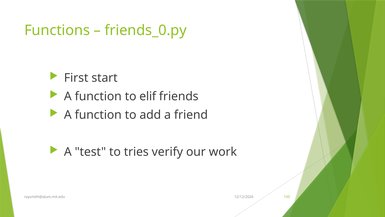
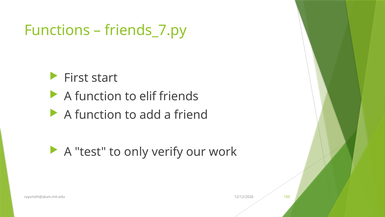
friends_0.py: friends_0.py -> friends_7.py (146, 30)
tries: tries -> only (136, 152)
